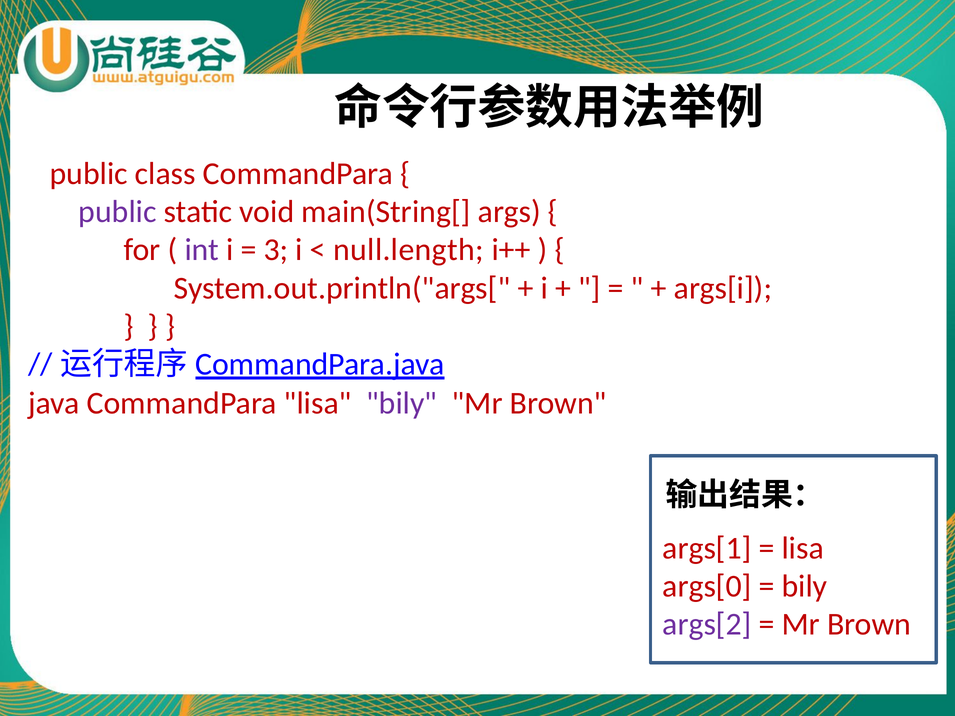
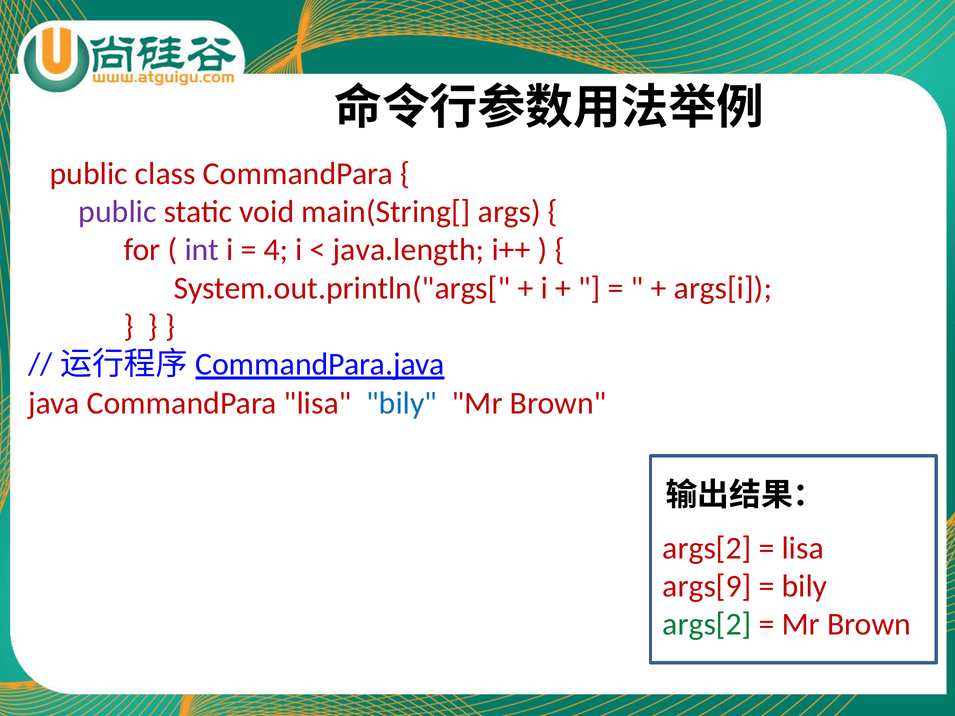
3: 3 -> 4 (276, 250)
null.length: null.length -> java.length (409, 250)
bily colour: purple -> blue (402, 403)
args[1: args[1 -> args[2 (707, 548)
args[0: args[0 -> args[9 (707, 586)
args[2 colour: purple -> green (707, 625)
